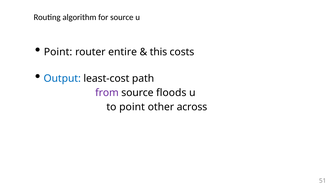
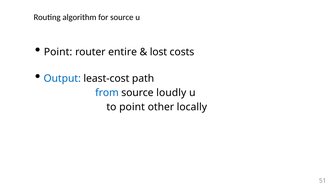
this: this -> lost (158, 52)
from colour: purple -> blue (107, 93)
floods: floods -> loudly (171, 93)
across: across -> locally (192, 107)
